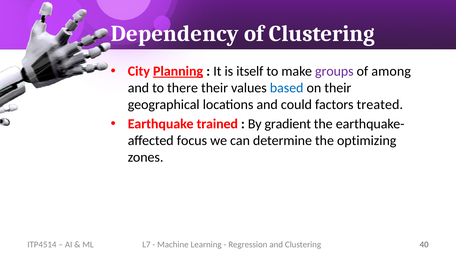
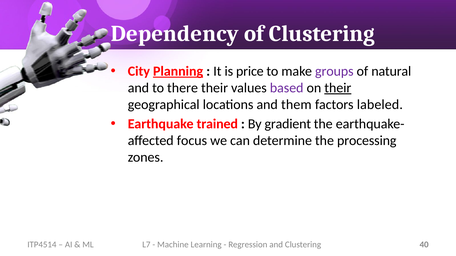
itself: itself -> price (250, 71)
among: among -> natural (391, 71)
based colour: blue -> purple (287, 88)
their underline: none -> present (338, 88)
could: could -> them (296, 105)
treated: treated -> labeled (380, 105)
optimizing: optimizing -> processing (367, 141)
